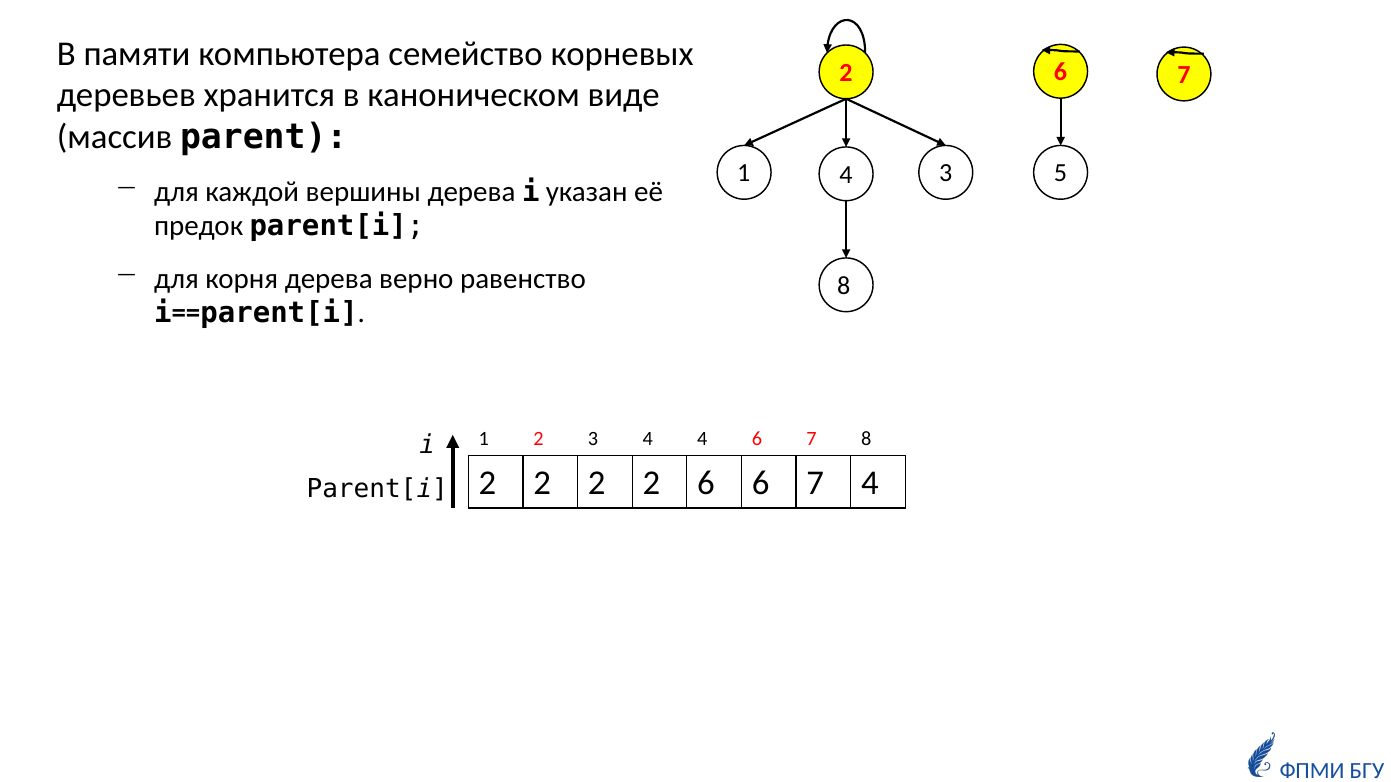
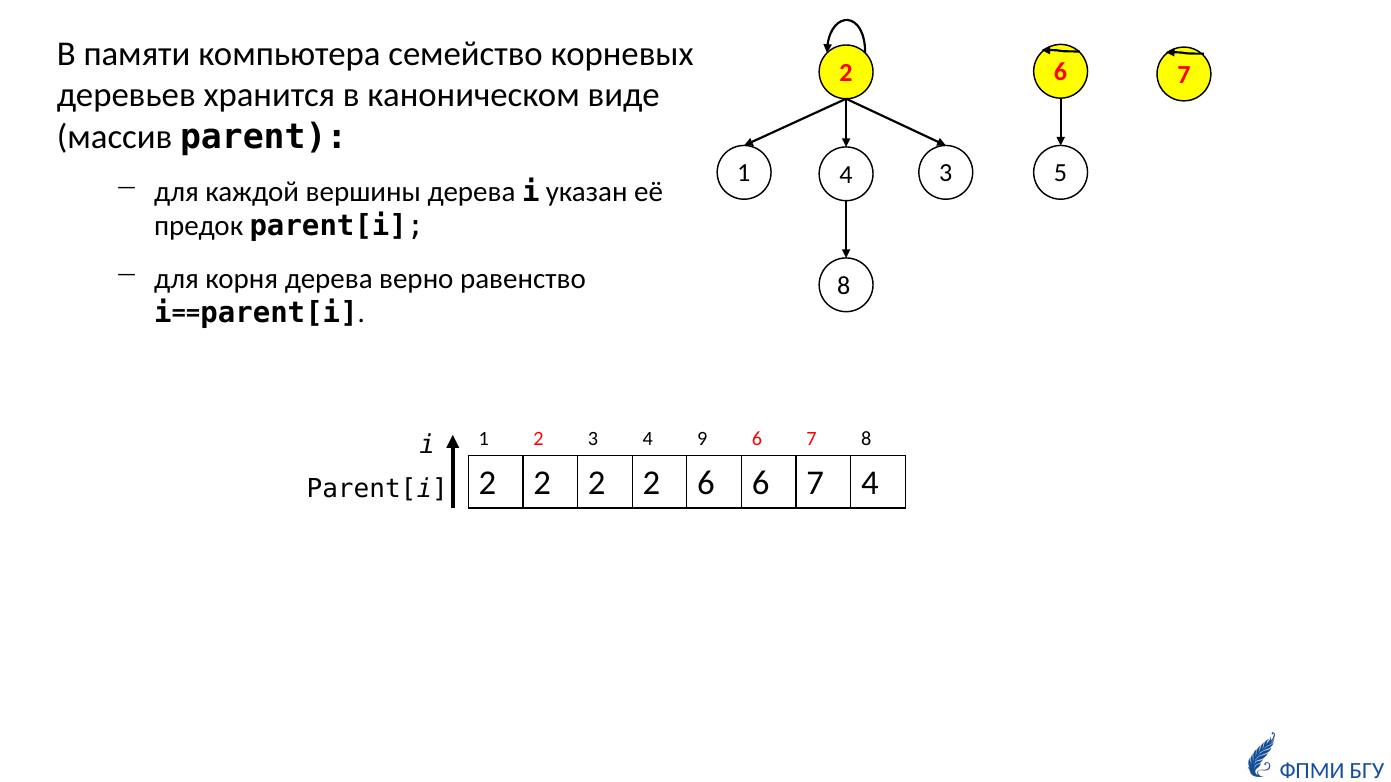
4 4: 4 -> 9 (702, 439)
